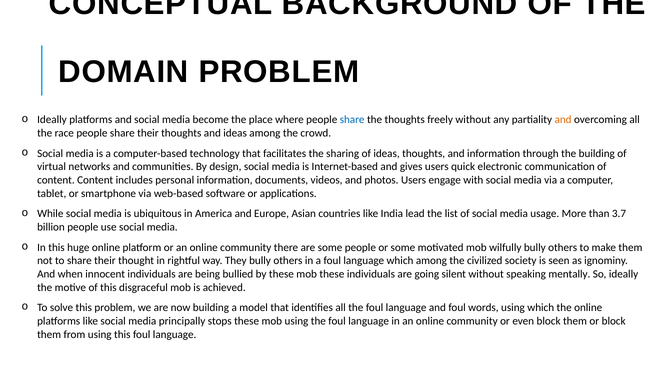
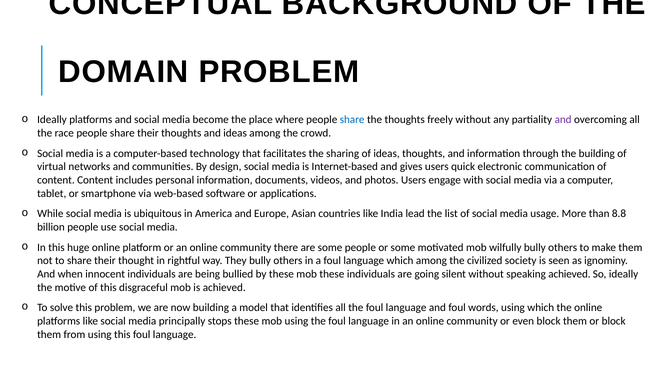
and colour: orange -> purple (563, 120)
3.7: 3.7 -> 8.8 (619, 214)
speaking mentally: mentally -> achieved (569, 274)
